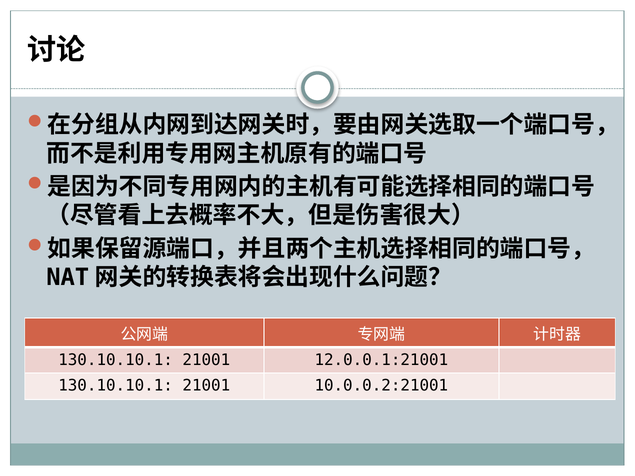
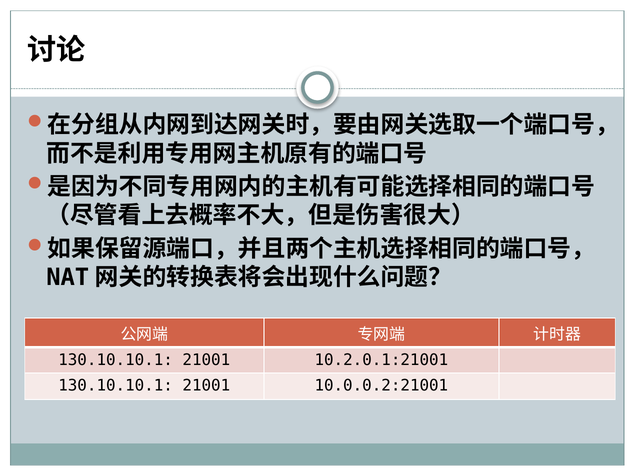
12.0.0.1:21001: 12.0.0.1:21001 -> 10.2.0.1:21001 (381, 360)
